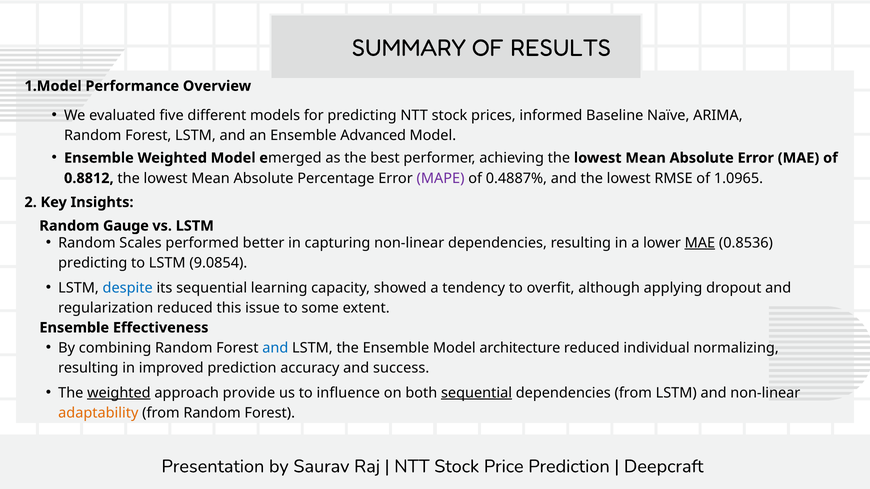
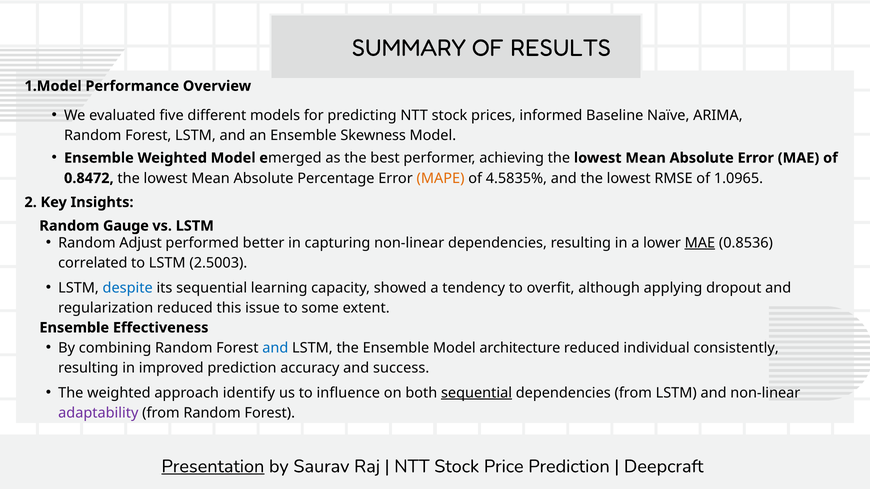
Advanced: Advanced -> Skewness (373, 136)
0.8812: 0.8812 -> 0.8472 (89, 178)
MAPE colour: purple -> orange (441, 178)
0.4887%: 0.4887% -> 4.5835% (516, 178)
Scales: Scales -> Adjust (141, 243)
predicting: predicting -> correlated (93, 263)
9.0854: 9.0854 -> 2.5003 (218, 263)
normalizing: normalizing -> consistently (736, 348)
weighted underline: present -> none (119, 393)
provide: provide -> identify (249, 393)
adaptability colour: orange -> purple (98, 413)
Presentation underline: none -> present (213, 467)
